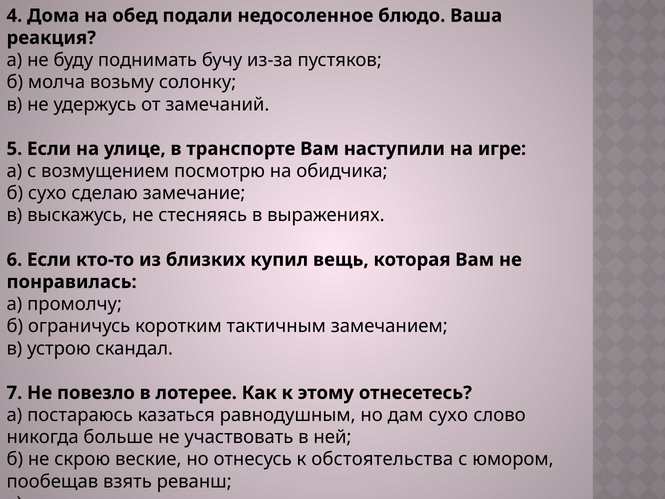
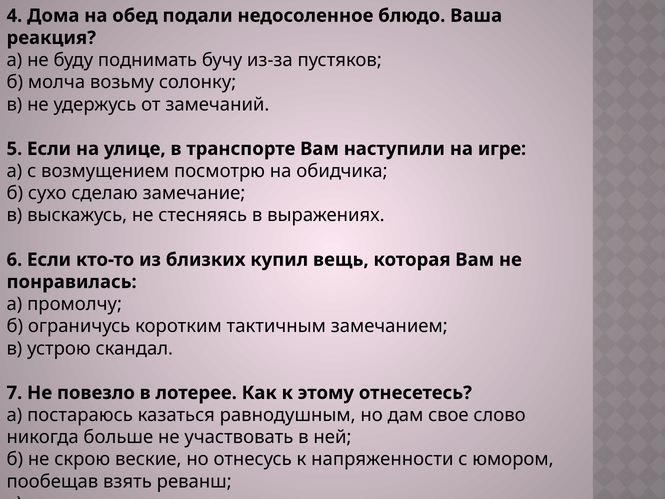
дам сухо: сухо -> свое (448, 415)
обстоятельства: обстоятельства -> напряженности (382, 459)
